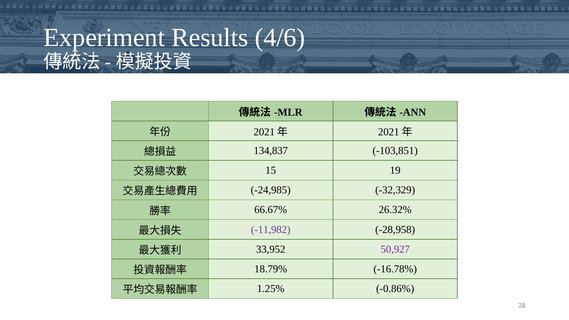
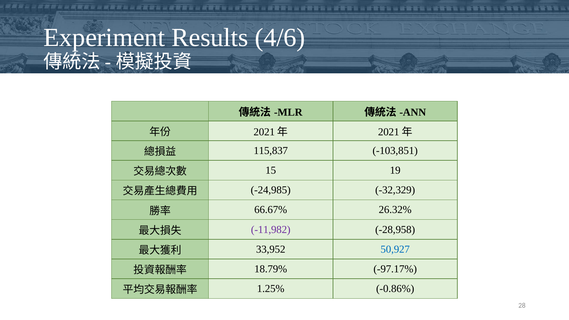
134,837: 134,837 -> 115,837 (271, 151)
50,927 colour: purple -> blue (395, 249)
-16.78%: -16.78% -> -97.17% (395, 269)
